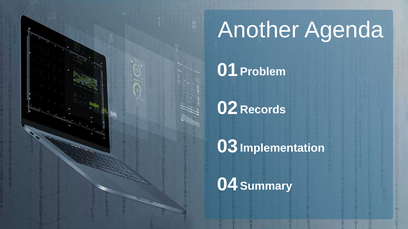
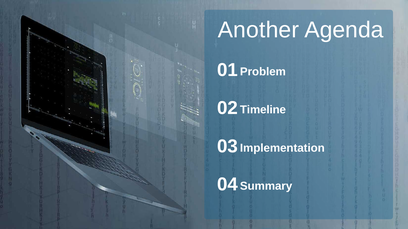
Records: Records -> Timeline (263, 110)
